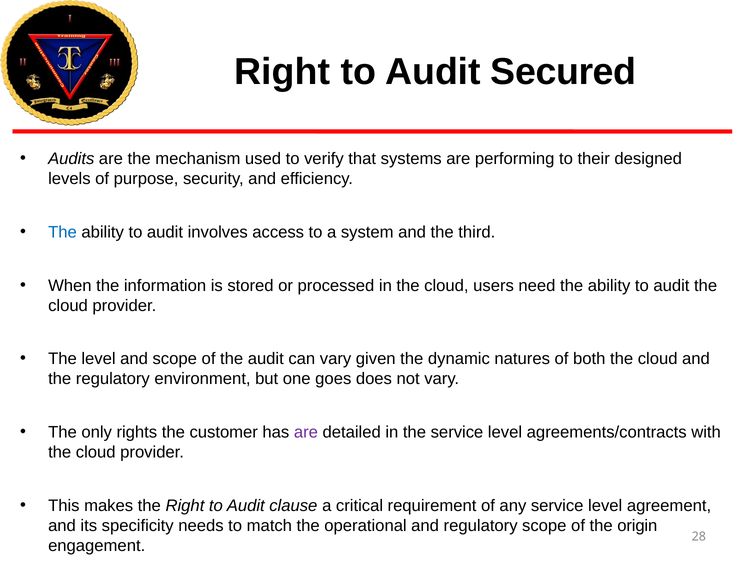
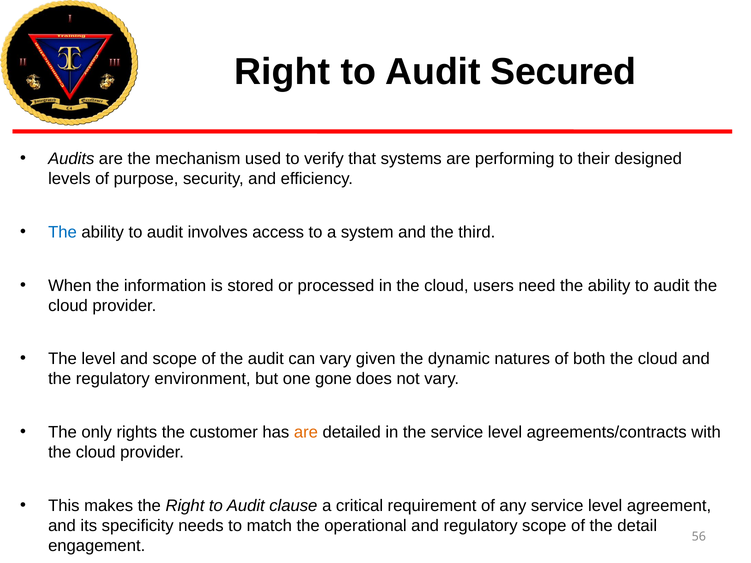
goes: goes -> gone (333, 379)
are colour: purple -> orange (306, 433)
origin: origin -> detail (637, 526)
28: 28 -> 56 (699, 537)
